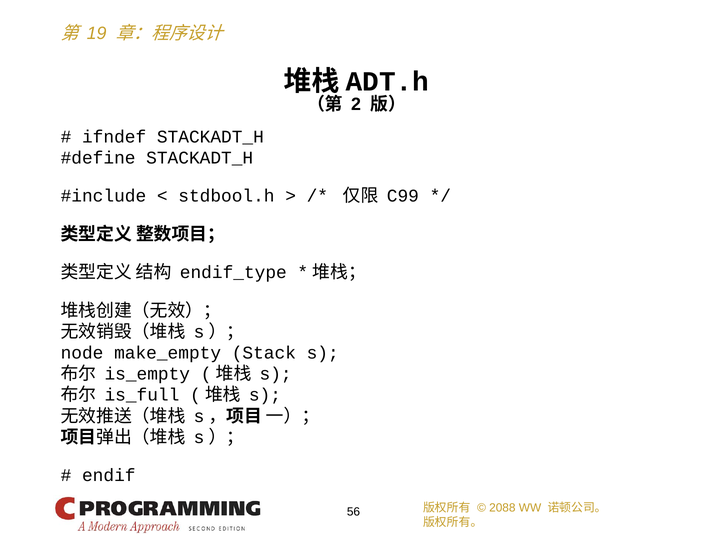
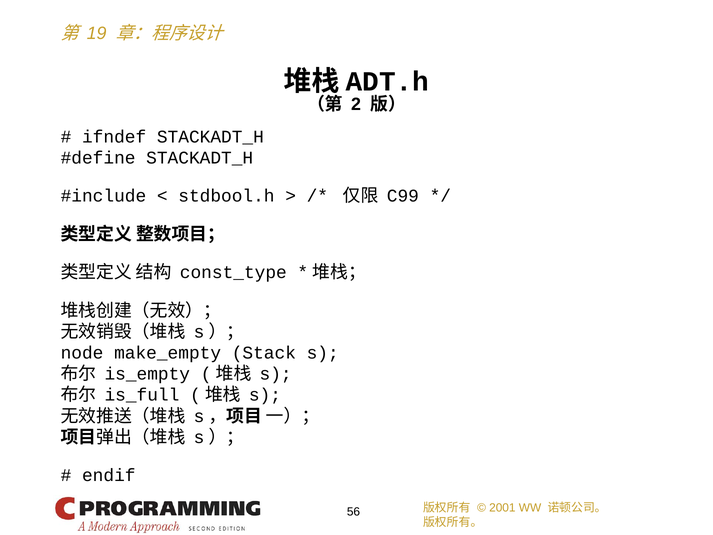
endif_type: endif_type -> const_type (233, 272)
2088: 2088 -> 2001 (502, 508)
